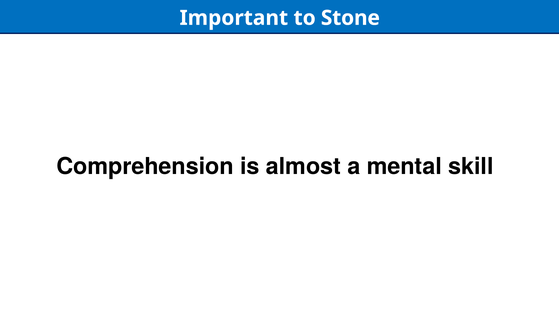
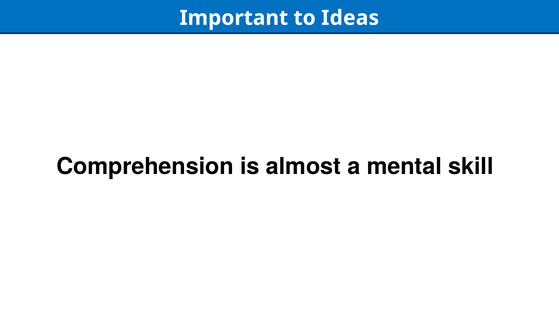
Stone: Stone -> Ideas (350, 18)
